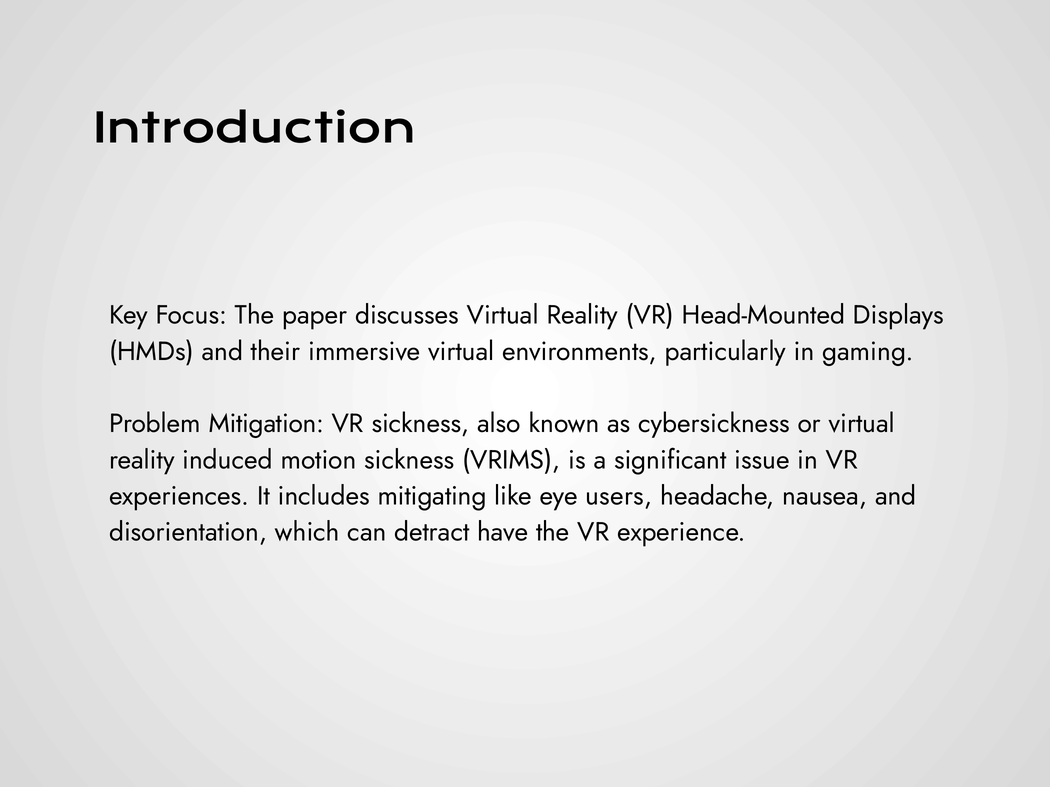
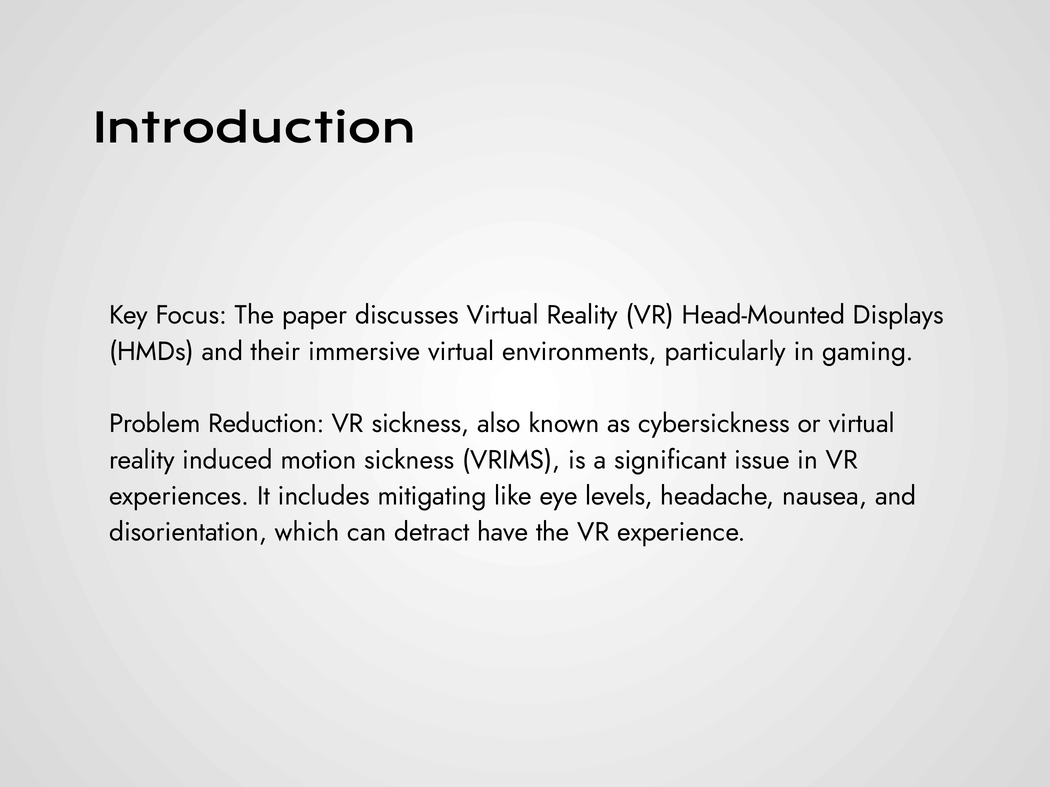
Mitigation: Mitigation -> Reduction (266, 424)
users: users -> levels (619, 496)
